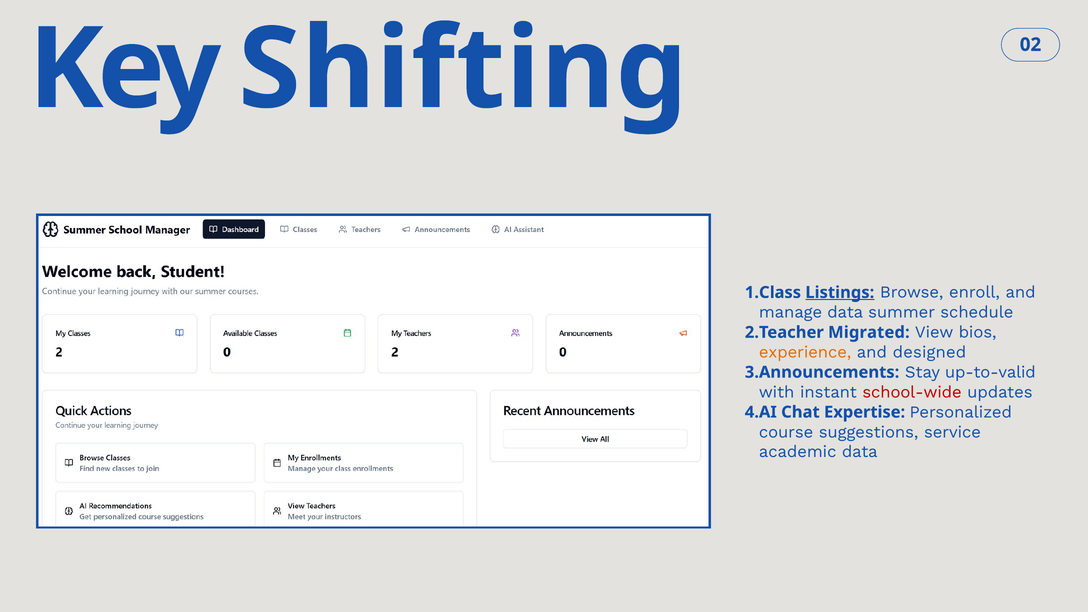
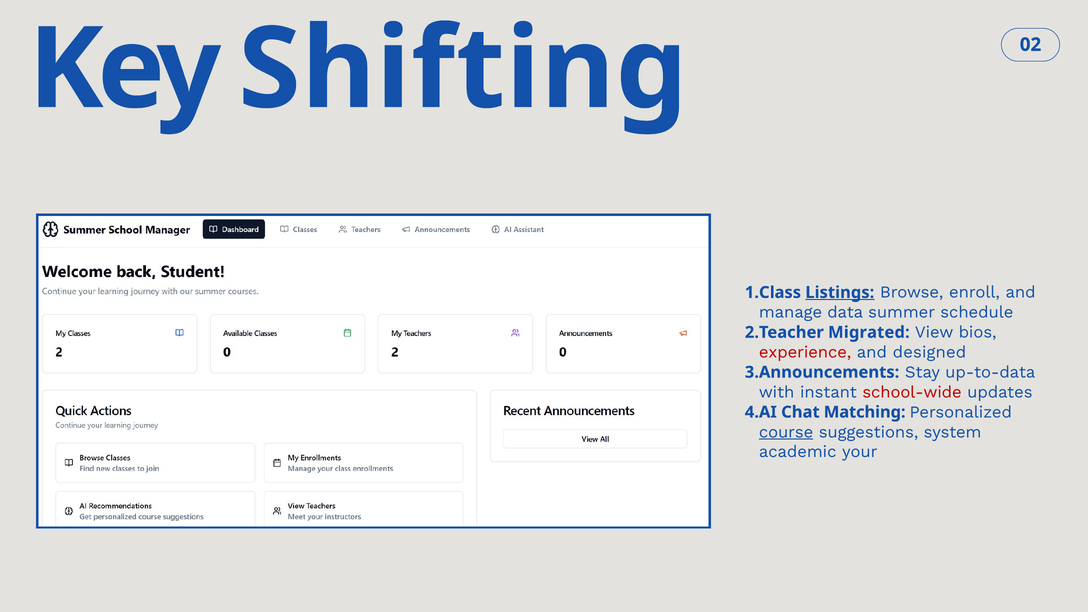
experience colour: orange -> red (805, 352)
up-to-valid: up-to-valid -> up-to-data (990, 372)
Expertise: Expertise -> Matching (865, 412)
course underline: none -> present (786, 432)
service: service -> system (953, 432)
academic data: data -> your (860, 452)
